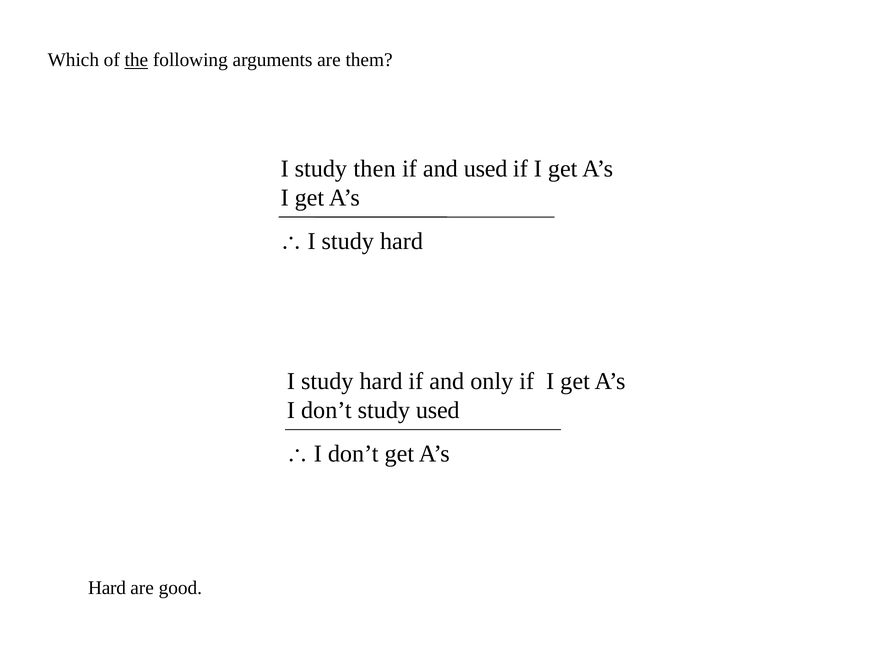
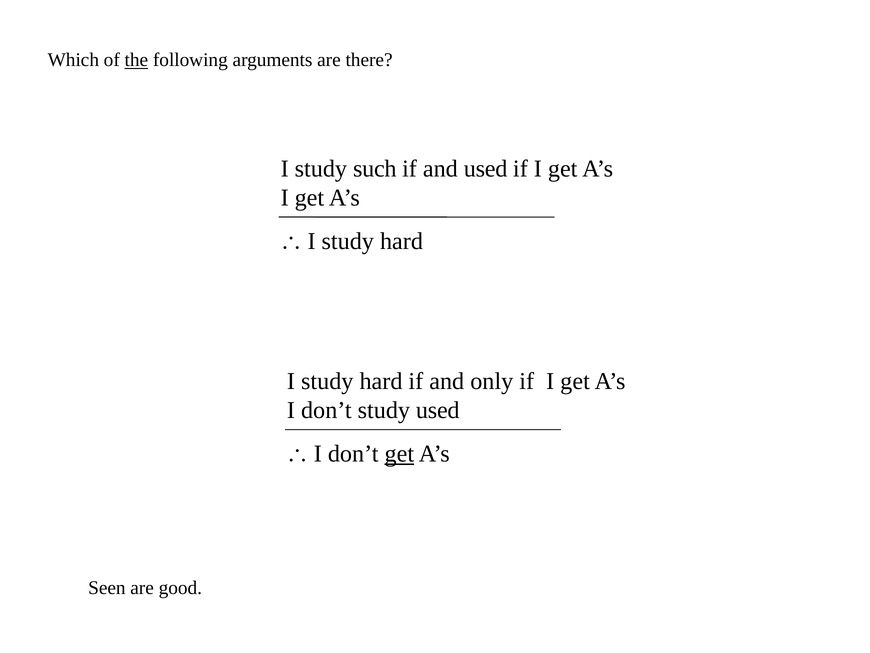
them: them -> there (369, 60)
then: then -> such (375, 168)
get underline: none -> present (399, 453)
Hard: Hard -> Seen (107, 587)
